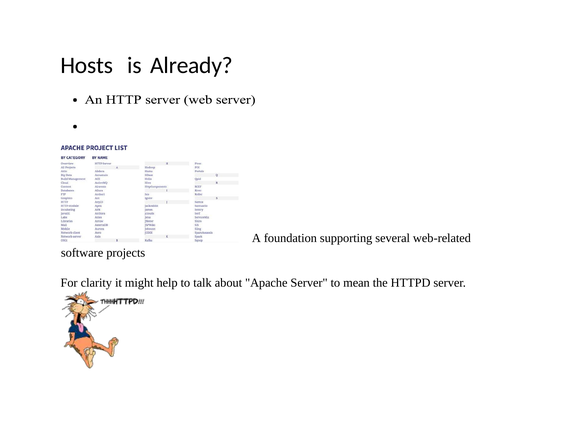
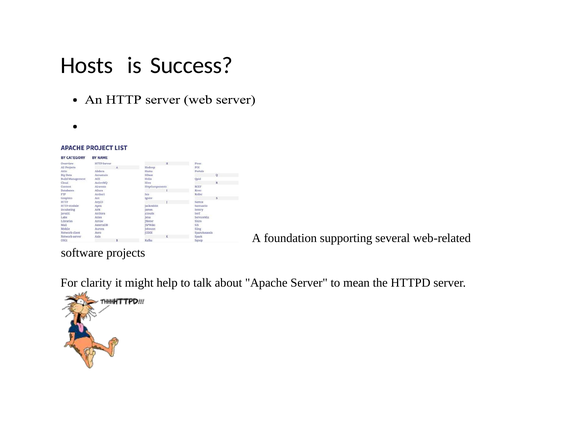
Already: Already -> Success (192, 65)
